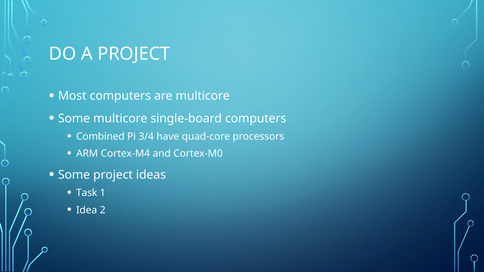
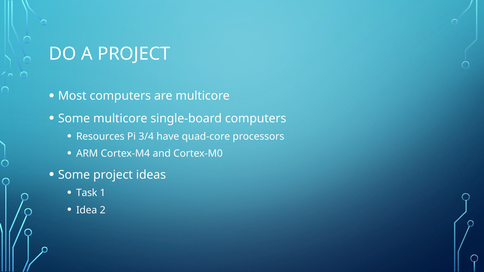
Combined: Combined -> Resources (100, 137)
